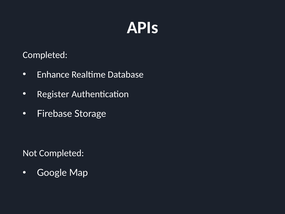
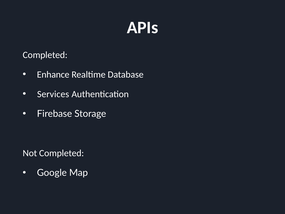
Register: Register -> Services (53, 94)
